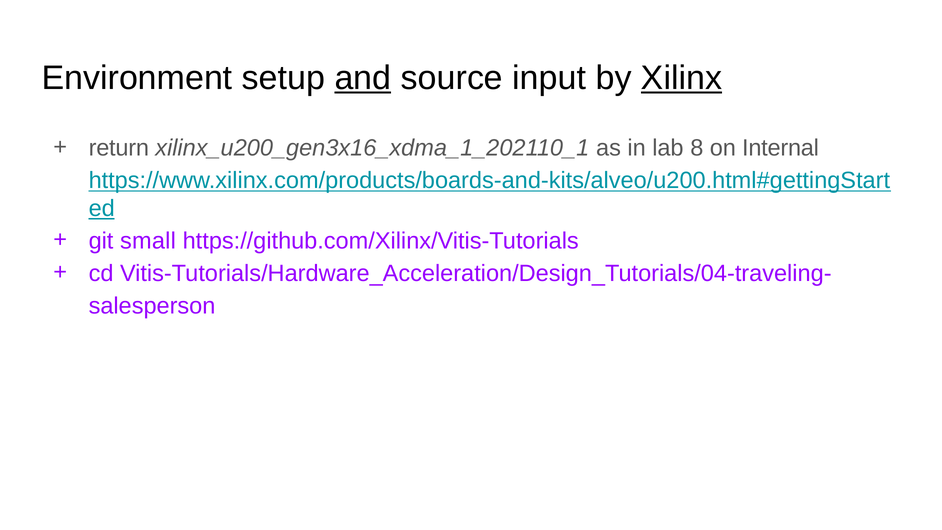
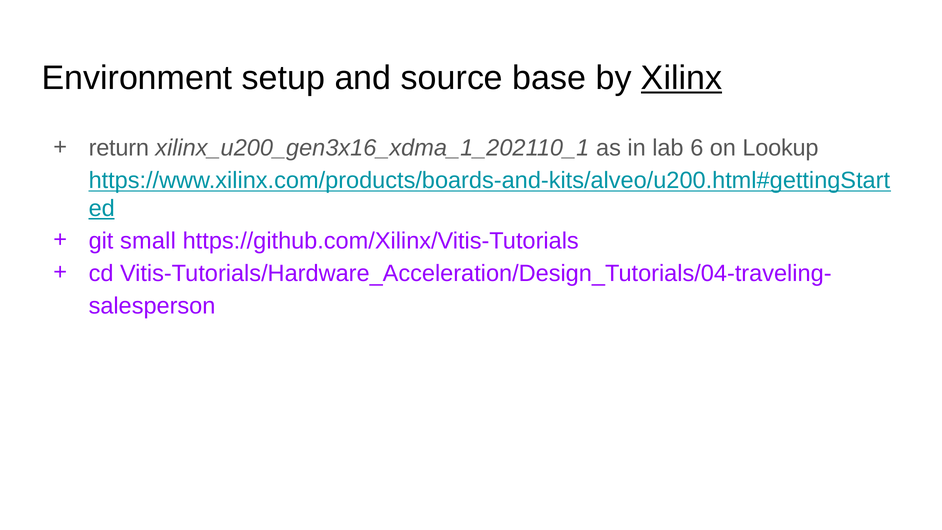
and underline: present -> none (363, 78)
input: input -> base (549, 78)
8: 8 -> 6 (697, 148)
Internal: Internal -> Lookup (781, 148)
